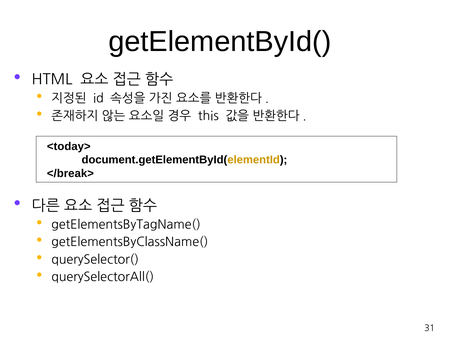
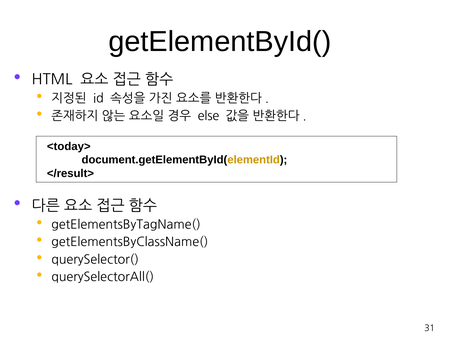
this: this -> else (208, 116)
</break>: </break> -> </result> (70, 173)
